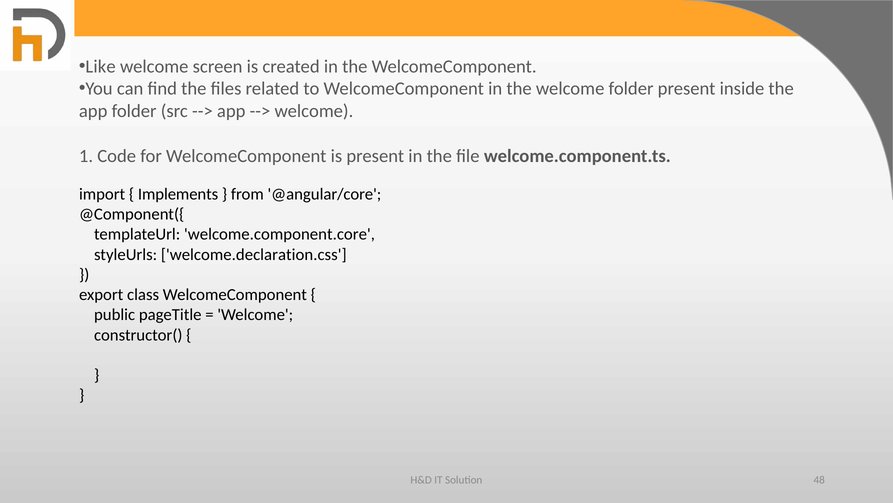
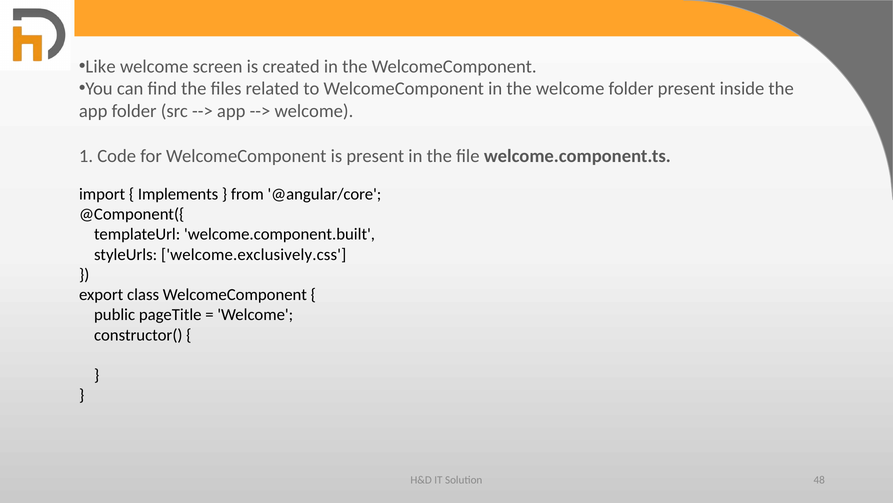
welcome.component.core: welcome.component.core -> welcome.component.built (280, 234)
welcome.declaration.css: welcome.declaration.css -> welcome.exclusively.css (254, 254)
